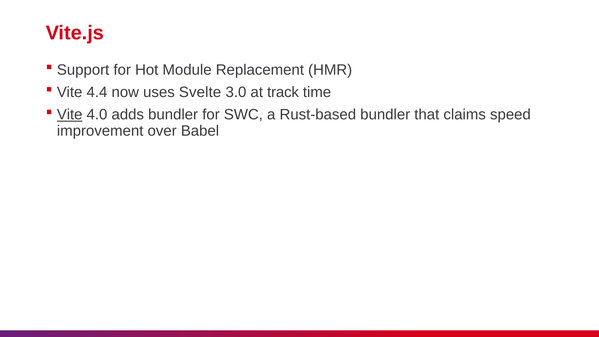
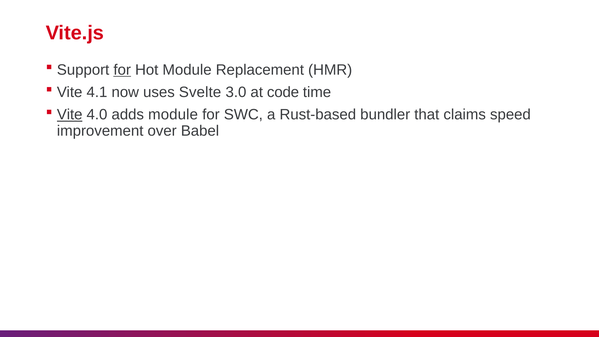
for underline: none -> present (122, 70)
4.4: 4.4 -> 4.1 (97, 92)
track: track -> code (283, 92)
adds bundler: bundler -> module (173, 115)
